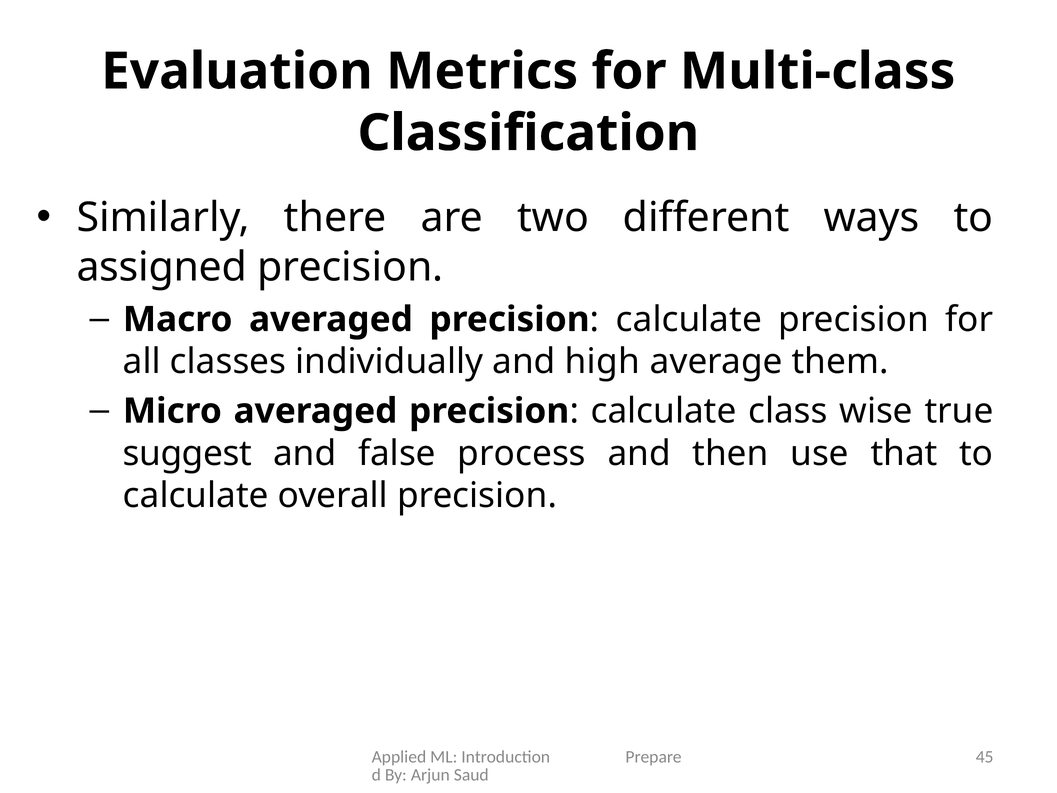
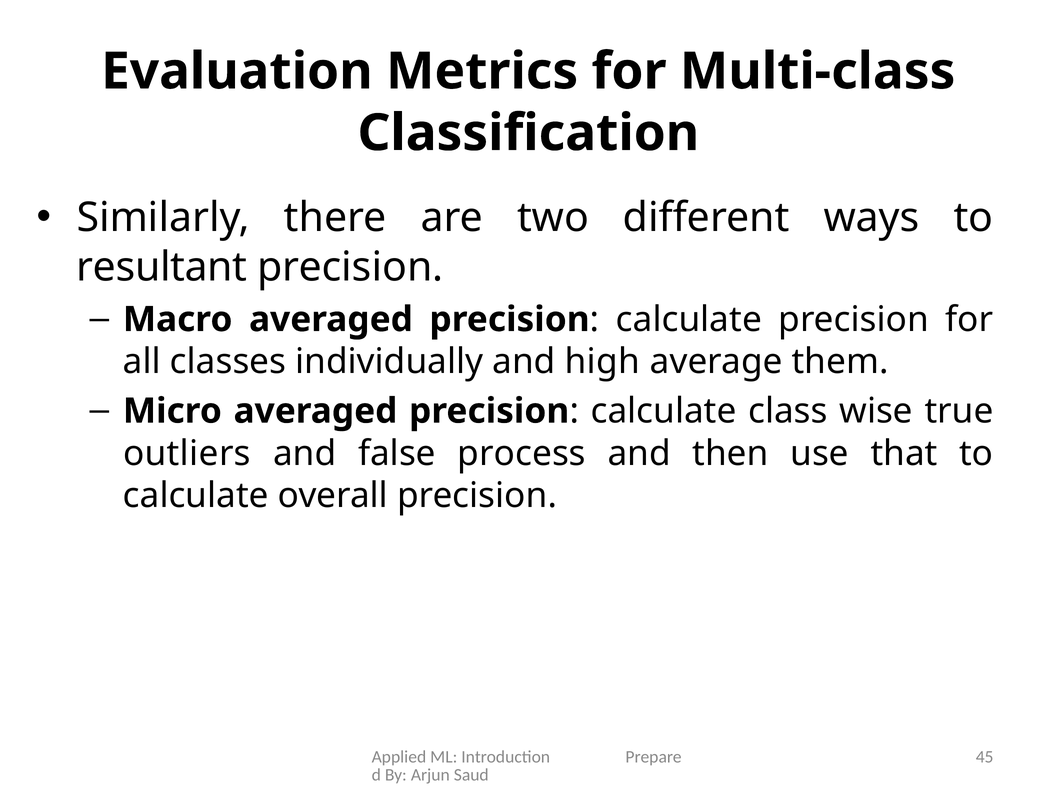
assigned: assigned -> resultant (162, 267)
suggest: suggest -> outliers (187, 453)
